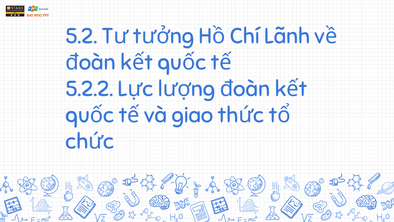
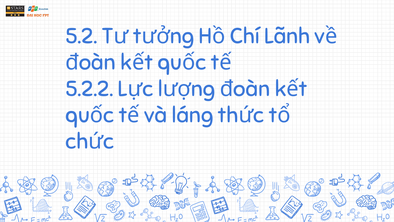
giao: giao -> láng (193, 115)
